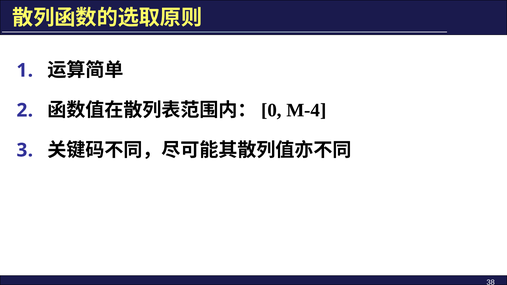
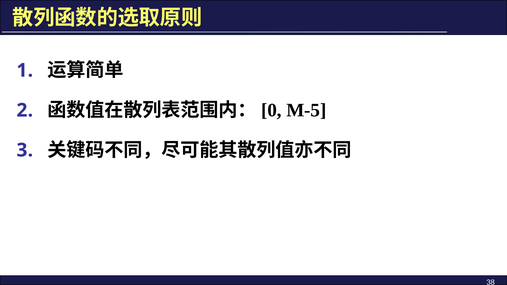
M-4: M-4 -> M-5 (306, 110)
